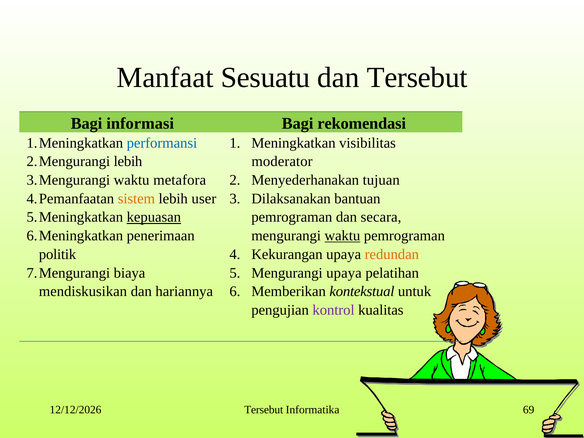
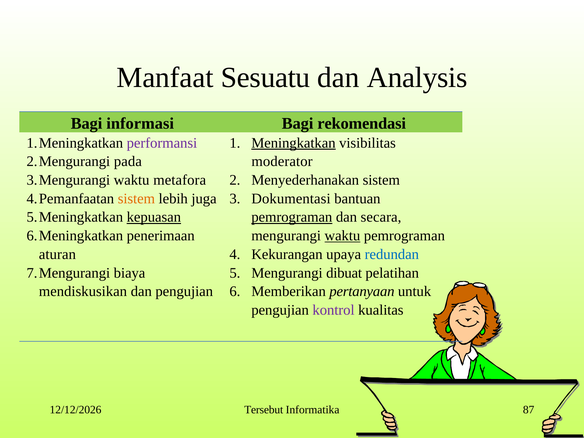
dan Tersebut: Tersebut -> Analysis (417, 77)
performansi colour: blue -> purple (162, 143)
Meningkatkan underline: none -> present (293, 143)
lebih: lebih -> pada (128, 161)
Menyederhanakan tujuan: tujuan -> sistem (381, 180)
user: user -> juga (204, 199)
Dilaksanakan: Dilaksanakan -> Dokumentasi (291, 199)
pemrograman underline: none -> present (292, 217)
politik: politik -> aturan (57, 254)
redundan colour: orange -> blue (392, 254)
Mengurangi upaya: upaya -> dibuat (344, 273)
dan hariannya: hariannya -> pengujian (184, 291)
kontekstual: kontekstual -> pertanyaan (362, 291)
69: 69 -> 87 (529, 410)
